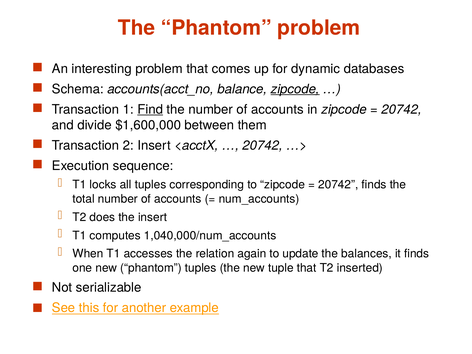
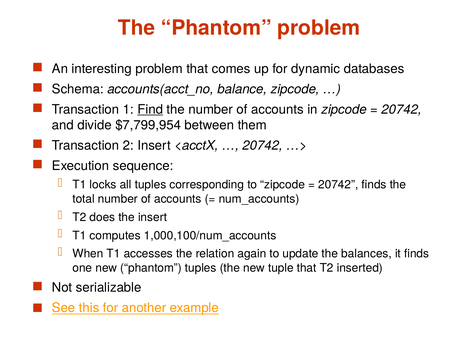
zipcode underline: present -> none (295, 89)
$1,600,000: $1,600,000 -> $7,799,954 (148, 125)
1,040,000/num_accounts: 1,040,000/num_accounts -> 1,000,100/num_accounts (210, 235)
